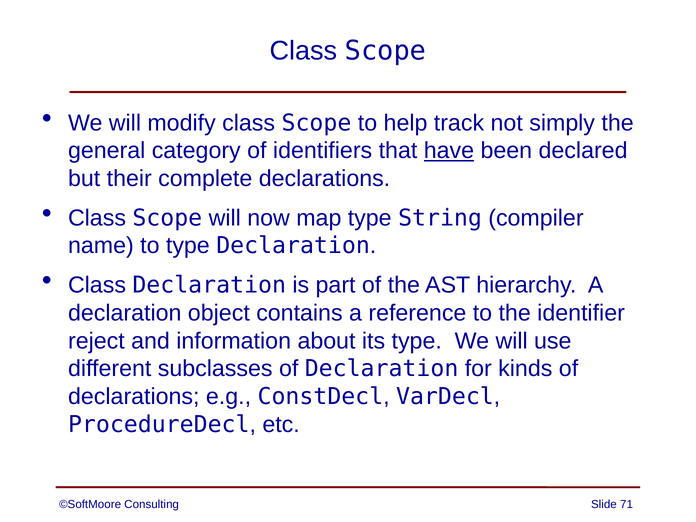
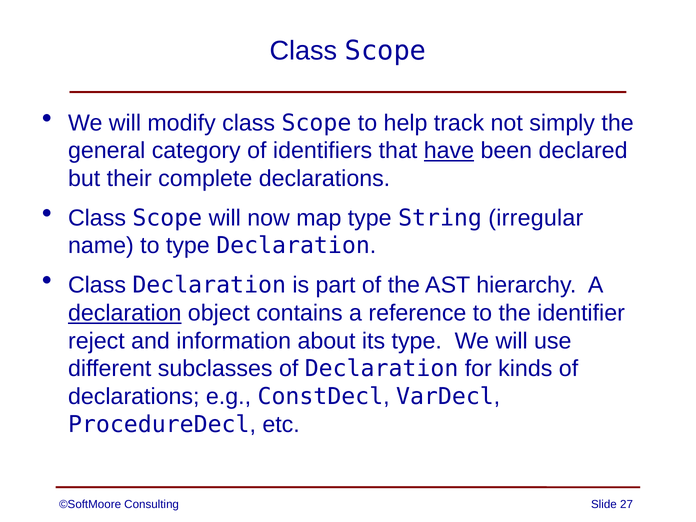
compiler: compiler -> irregular (536, 218)
declaration underline: none -> present (125, 313)
71: 71 -> 27 (627, 504)
